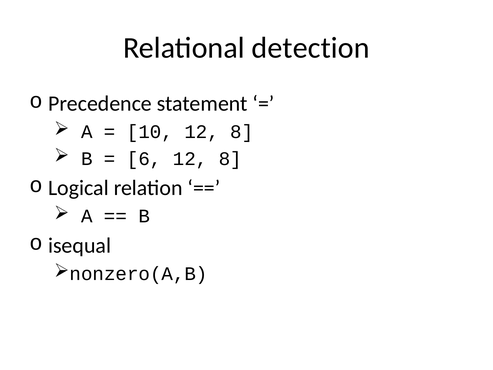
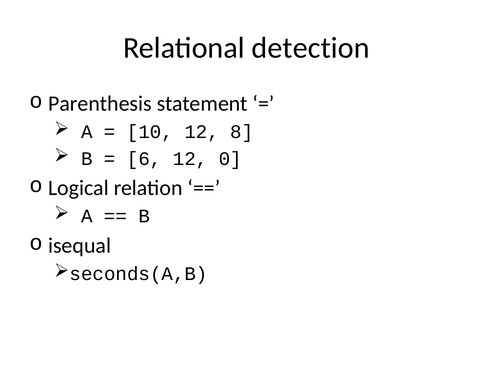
Precedence: Precedence -> Parenthesis (100, 103)
6 12 8: 8 -> 0 (230, 159)
nonzero(A,B: nonzero(A,B -> seconds(A,B (139, 274)
